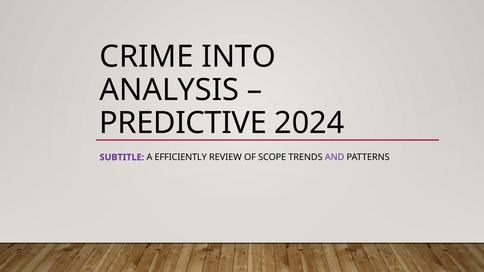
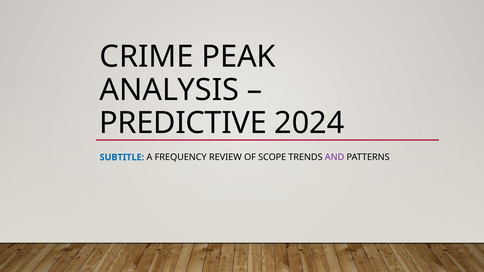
INTO: INTO -> PEAK (239, 57)
SUBTITLE colour: purple -> blue (122, 157)
EFFICIENTLY: EFFICIENTLY -> FREQUENCY (181, 157)
